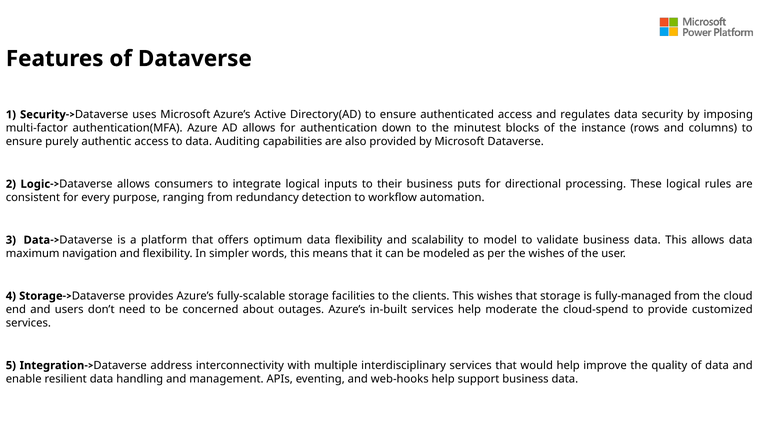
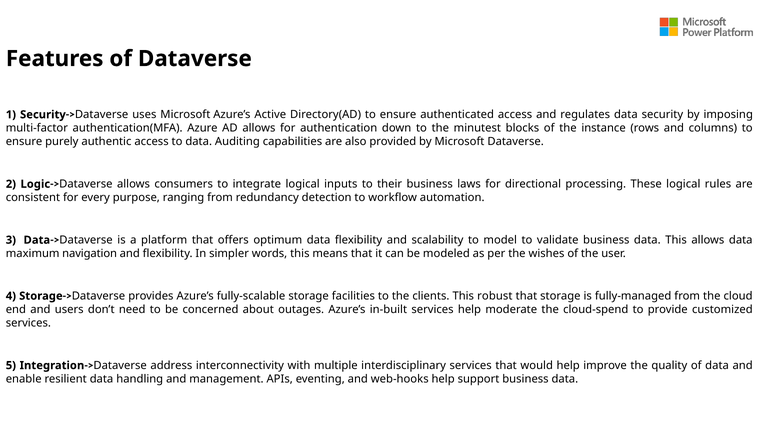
puts: puts -> laws (469, 184)
This wishes: wishes -> robust (495, 296)
